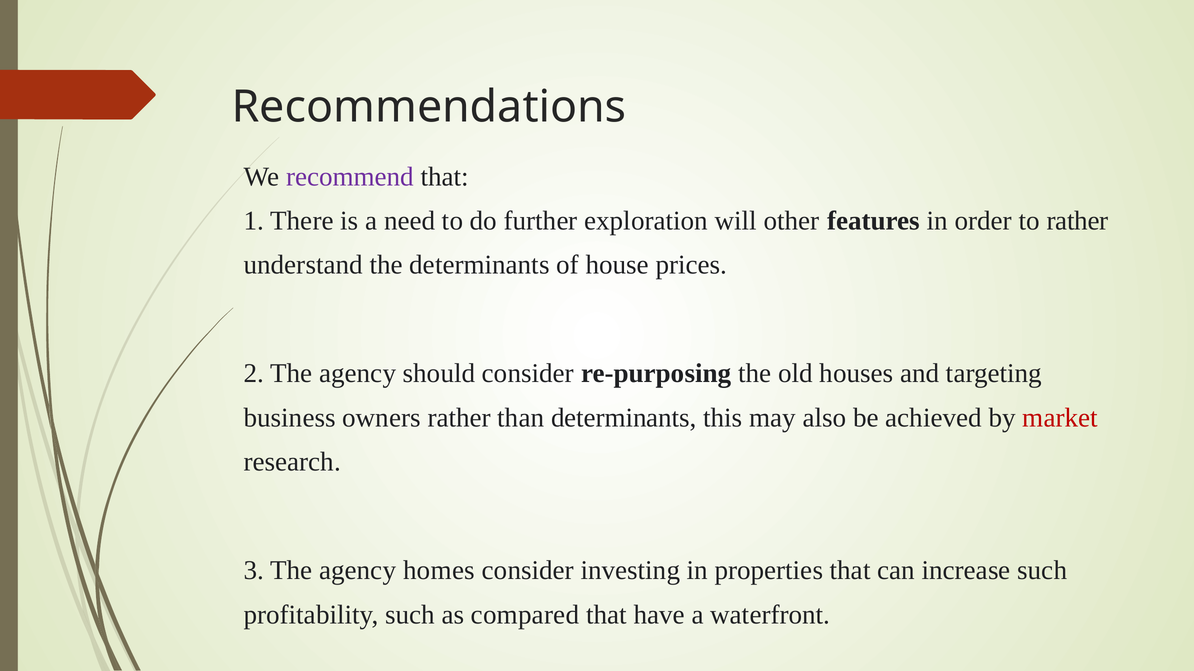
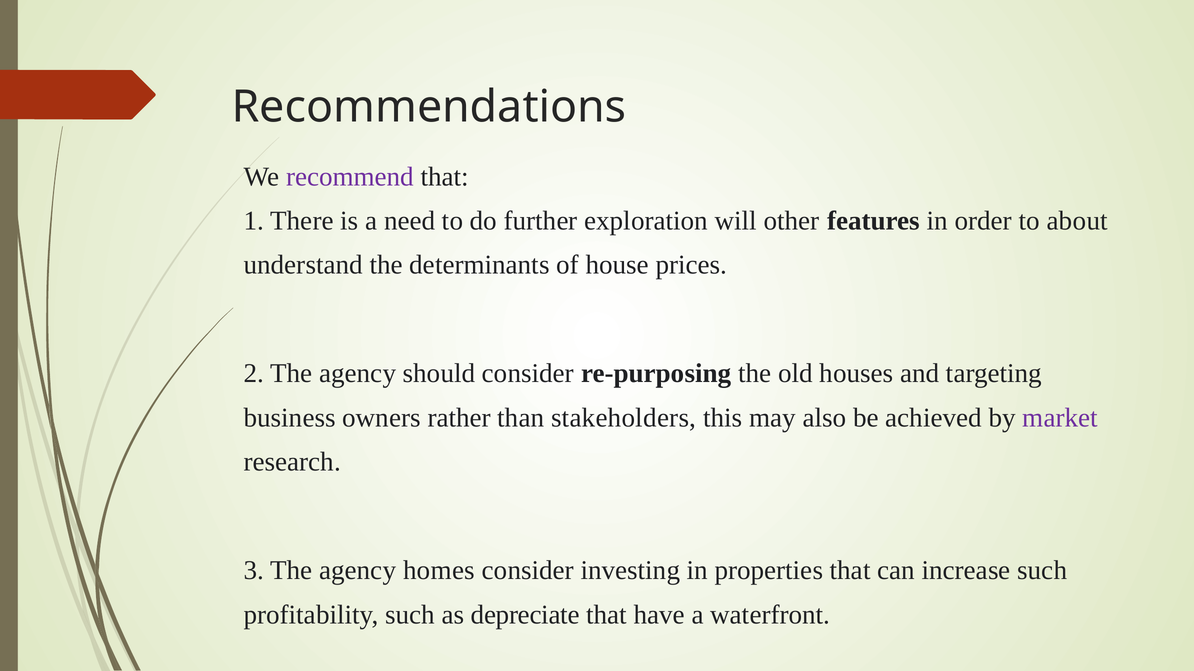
to rather: rather -> about (1077, 221)
than determinants: determinants -> stakeholders (624, 418)
market colour: red -> purple (1060, 418)
compared: compared -> depreciate (525, 615)
